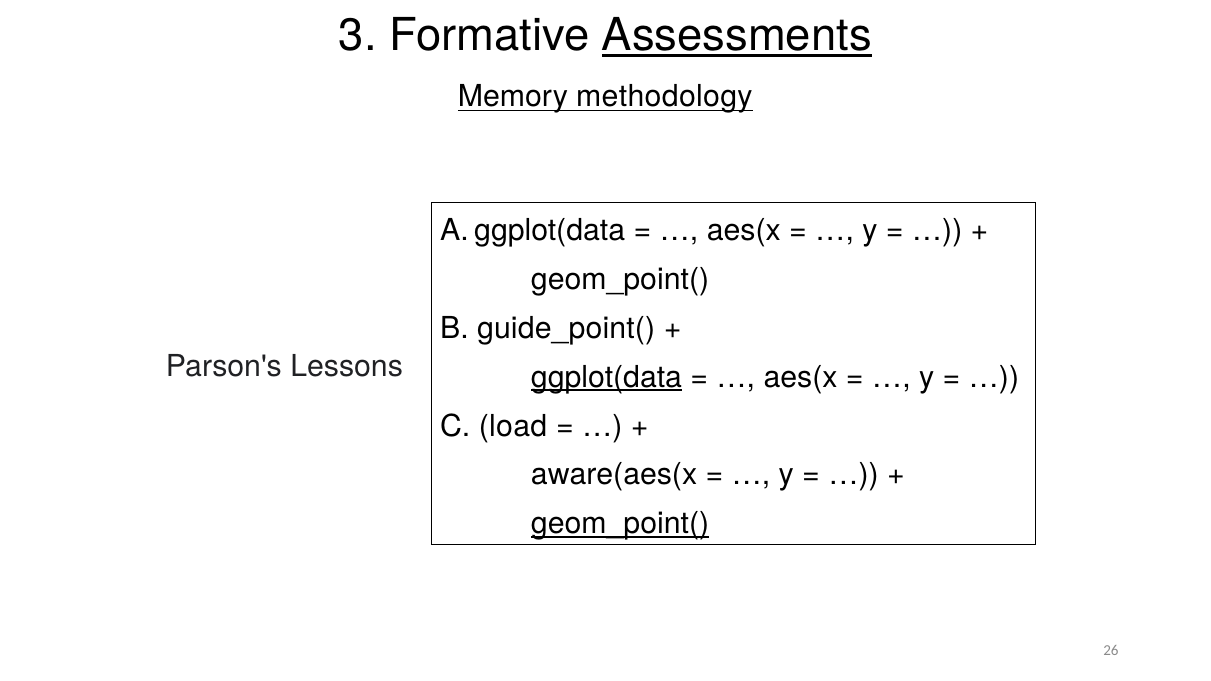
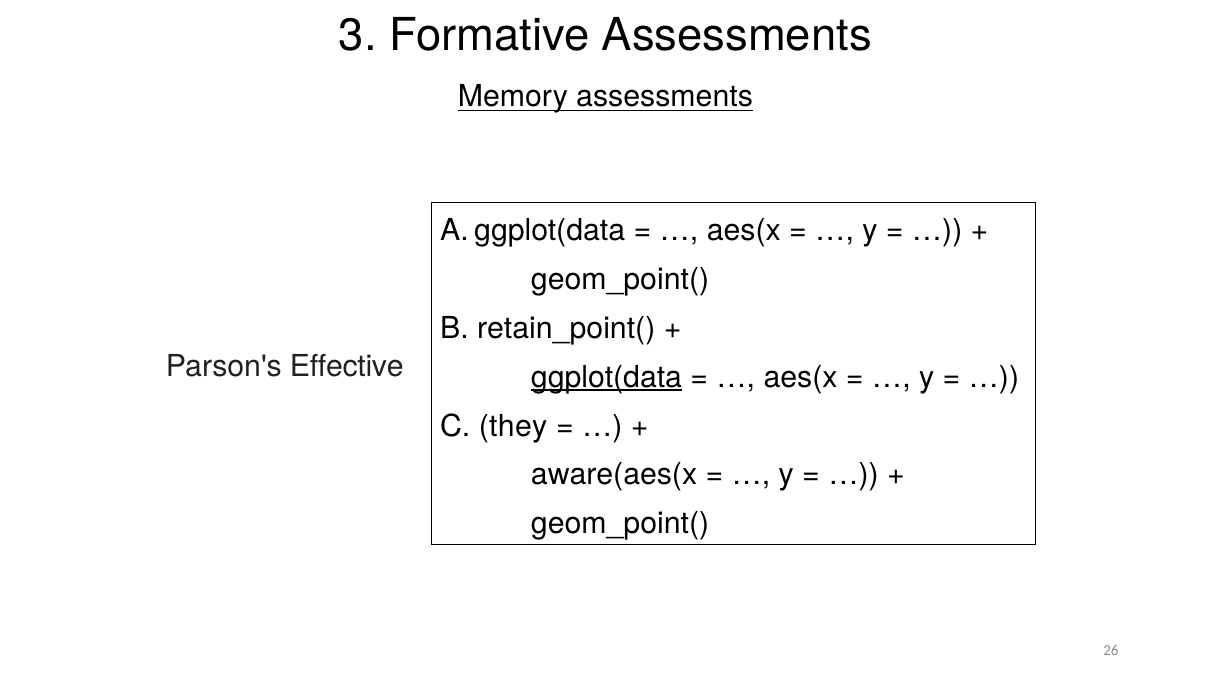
Assessments underline: present -> none (737, 36)
Memory methodology: methodology -> assessments (665, 97)
guide_point(: guide_point( -> retain_point( (566, 328)
Lessons: Lessons -> Effective (347, 367)
load: load -> they (513, 426)
geom_point( underline: present -> none (620, 524)
